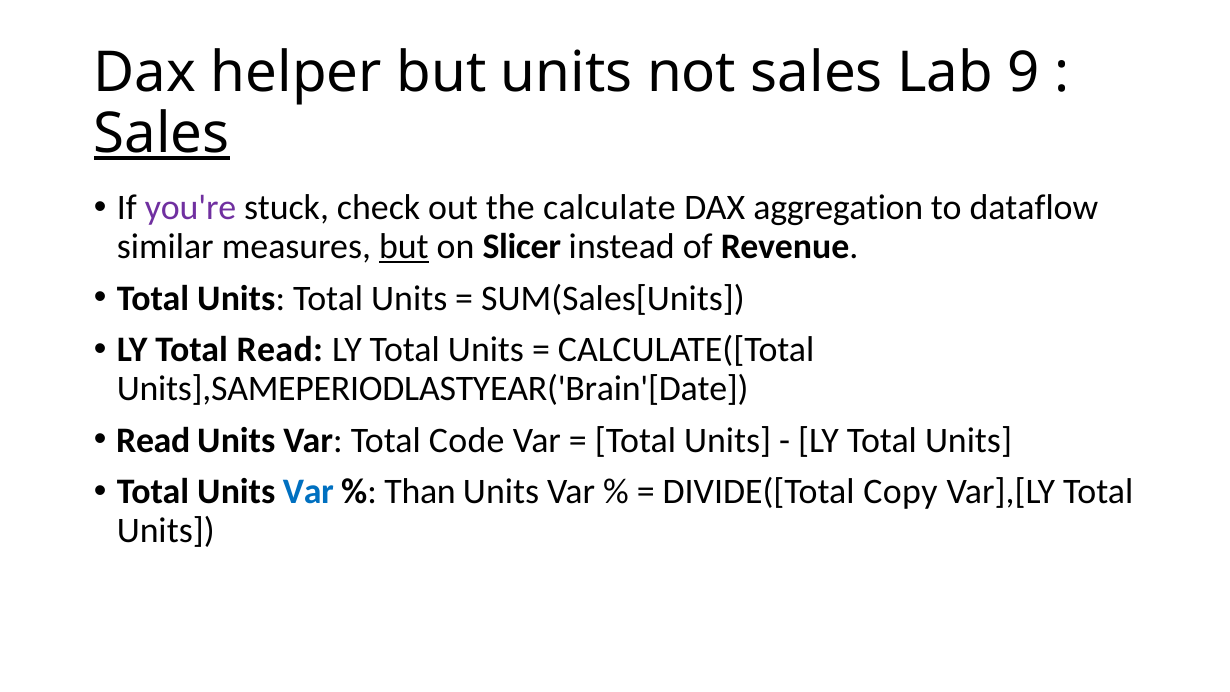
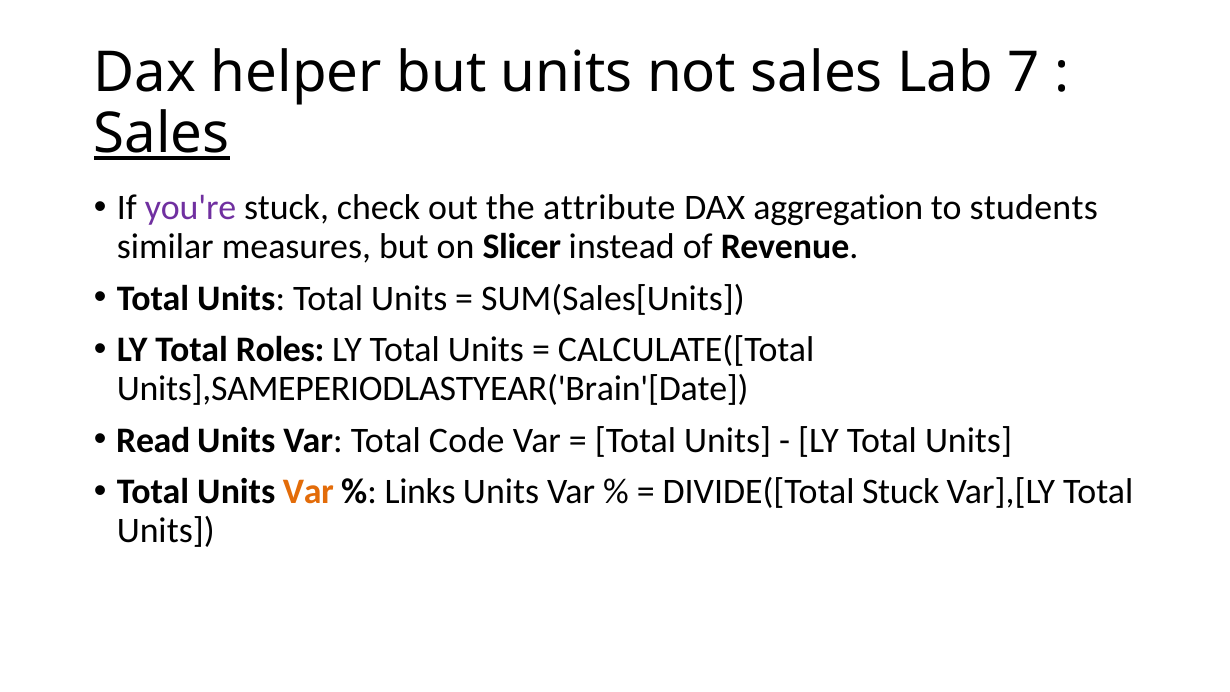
9: 9 -> 7 (1024, 73)
calculate: calculate -> attribute (609, 208)
dataflow: dataflow -> students (1034, 208)
but underline: present -> none (404, 247)
Total Read: Read -> Roles (280, 350)
Var colour: blue -> orange (308, 492)
Than: Than -> Links (420, 492)
DIVIDE([Total Copy: Copy -> Stuck (901, 492)
